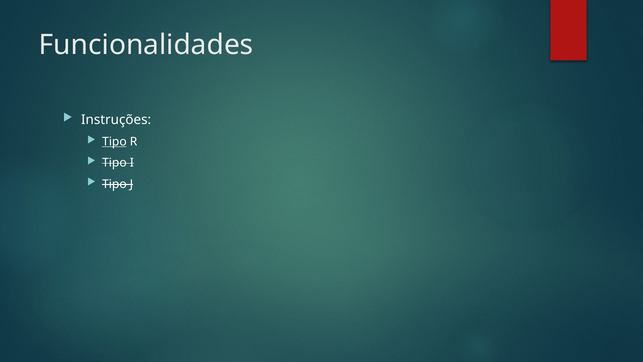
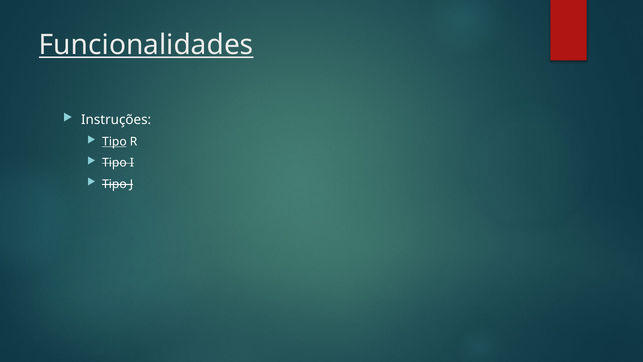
Funcionalidades underline: none -> present (146, 45)
